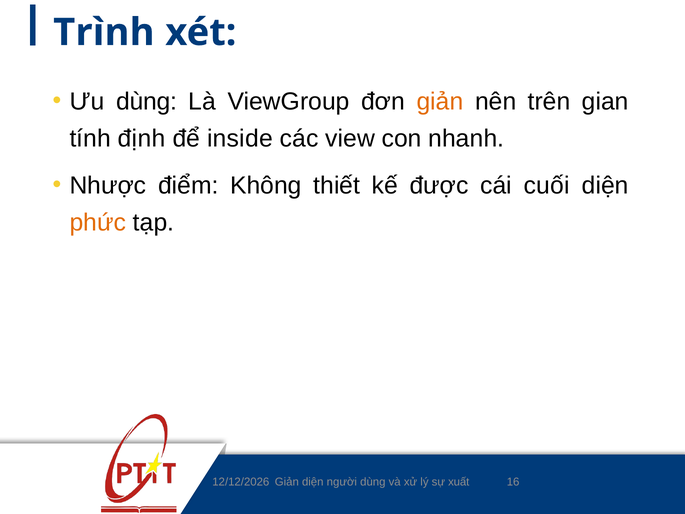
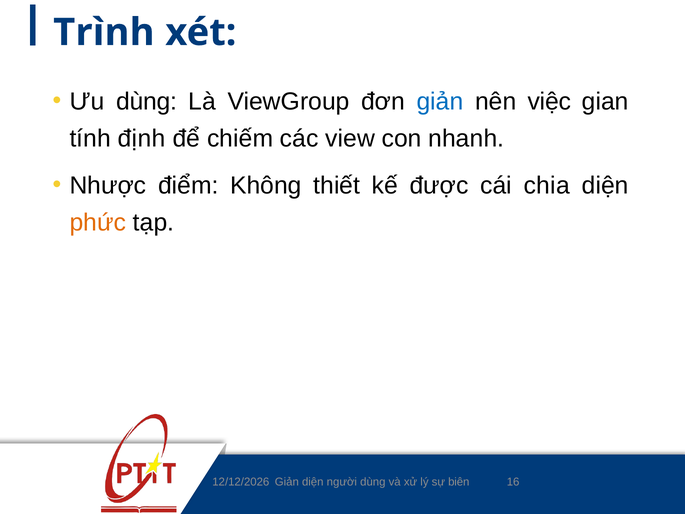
giản colour: orange -> blue (440, 102)
trên: trên -> việc (549, 102)
inside: inside -> chiếm (240, 139)
cuối: cuối -> chia (547, 185)
xuất: xuất -> biên (459, 482)
